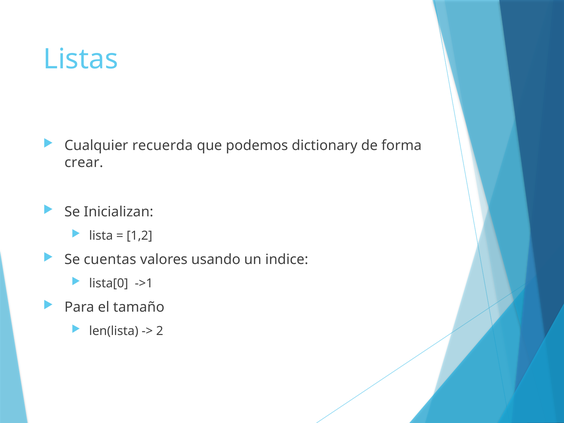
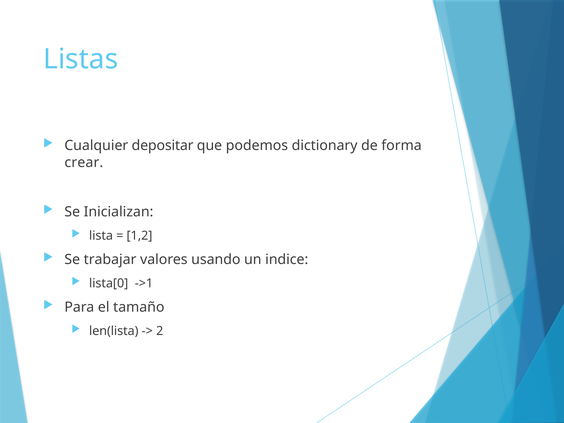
recuerda: recuerda -> depositar (163, 146)
cuentas: cuentas -> trabajar (110, 260)
